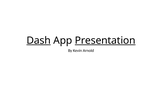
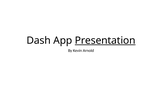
Dash underline: present -> none (39, 40)
